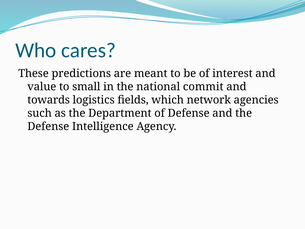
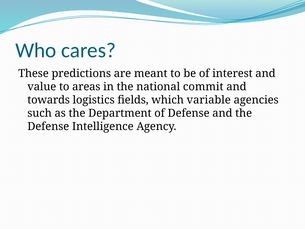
small: small -> areas (86, 87)
network: network -> variable (209, 100)
